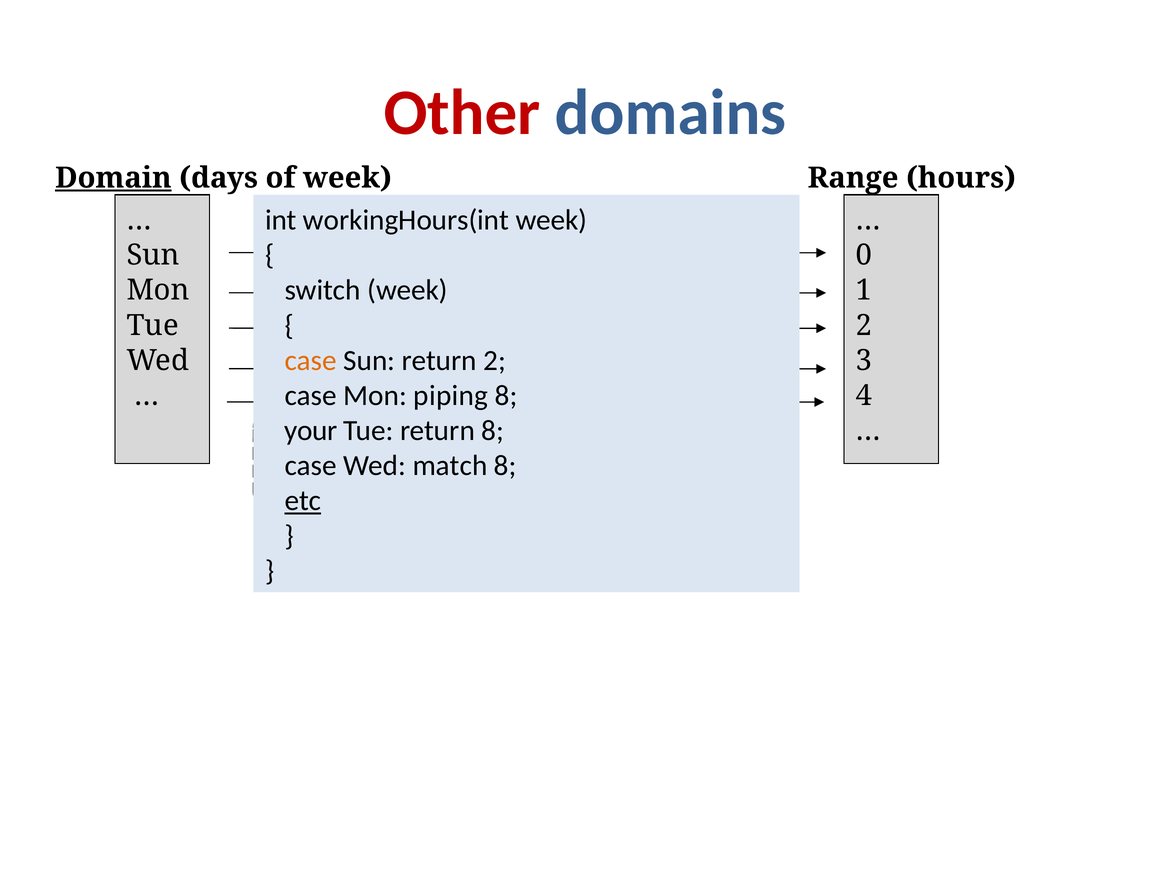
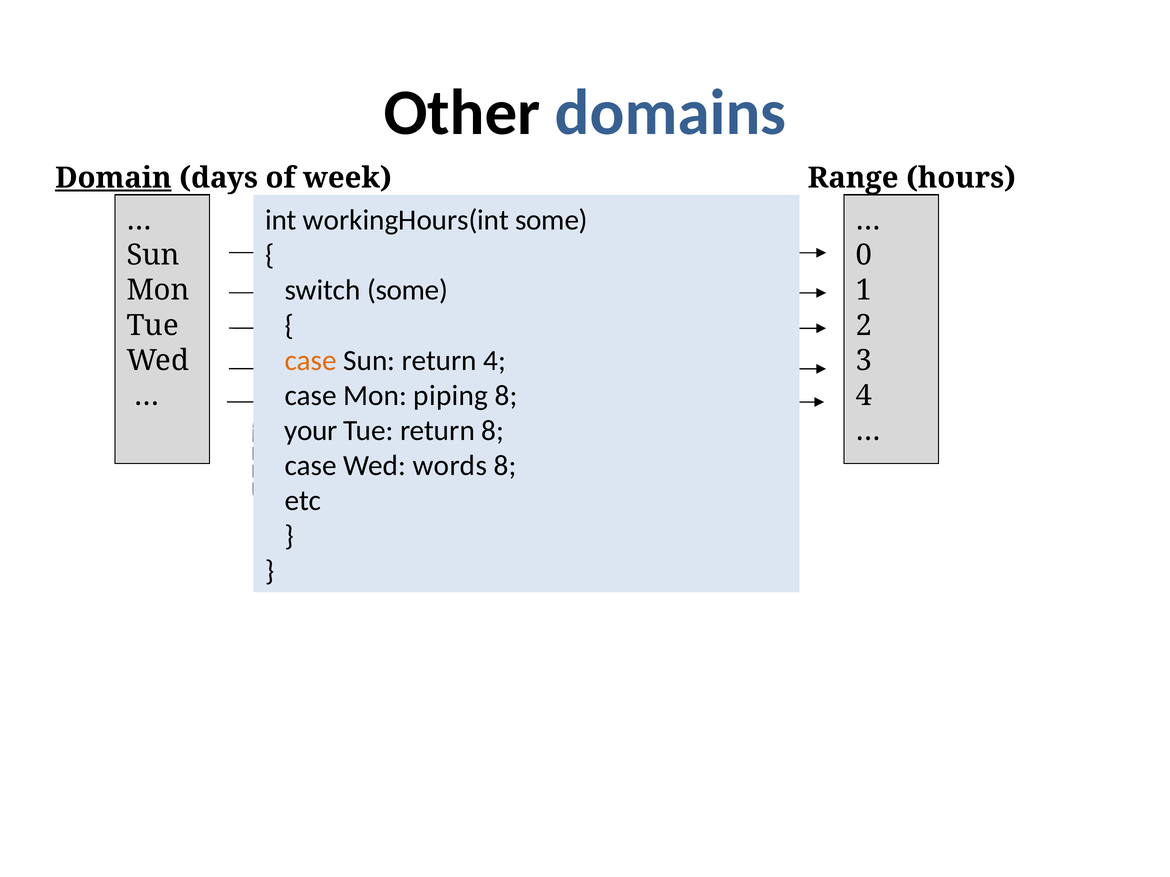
Other colour: red -> black (462, 113)
workingHours(int week: week -> some (551, 220)
switch week: week -> some (408, 290)
return 2: 2 -> 4 (495, 361)
match: match -> words (450, 466)
etc underline: present -> none (303, 501)
